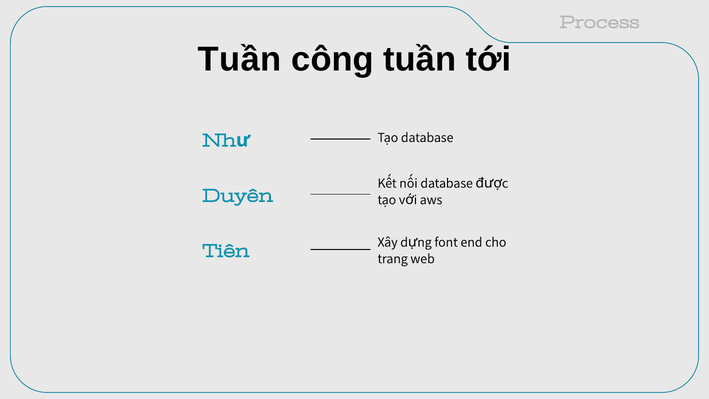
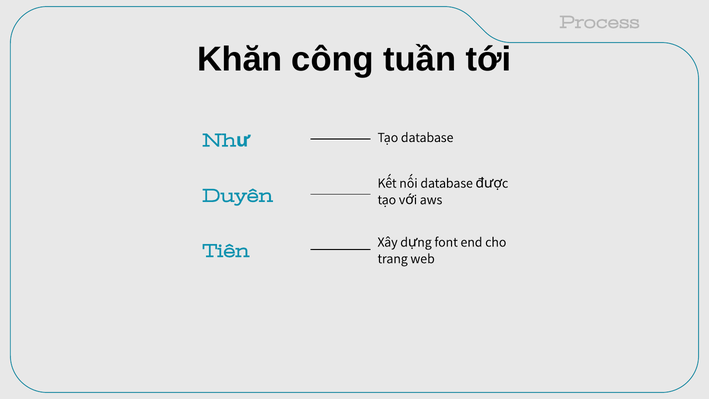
Tuần: Tuần -> Khăn (240, 59)
